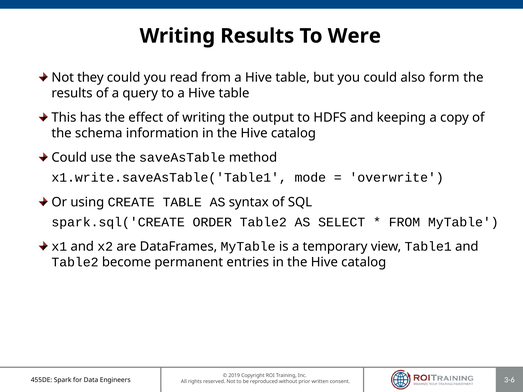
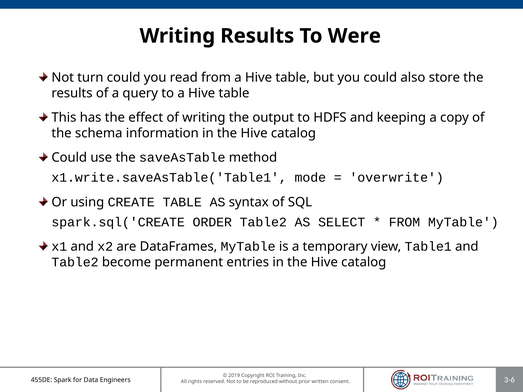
they: they -> turn (90, 78)
form: form -> store (444, 78)
